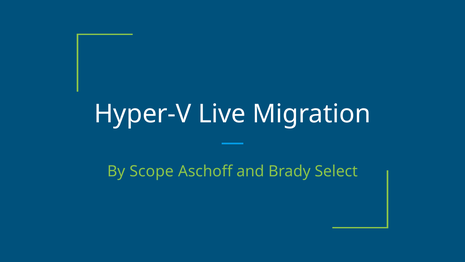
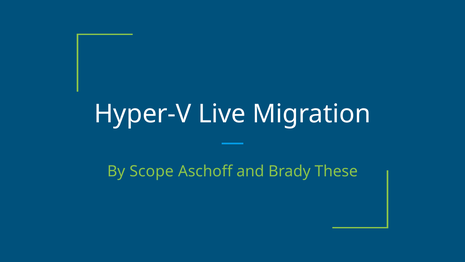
Select: Select -> These (336, 171)
